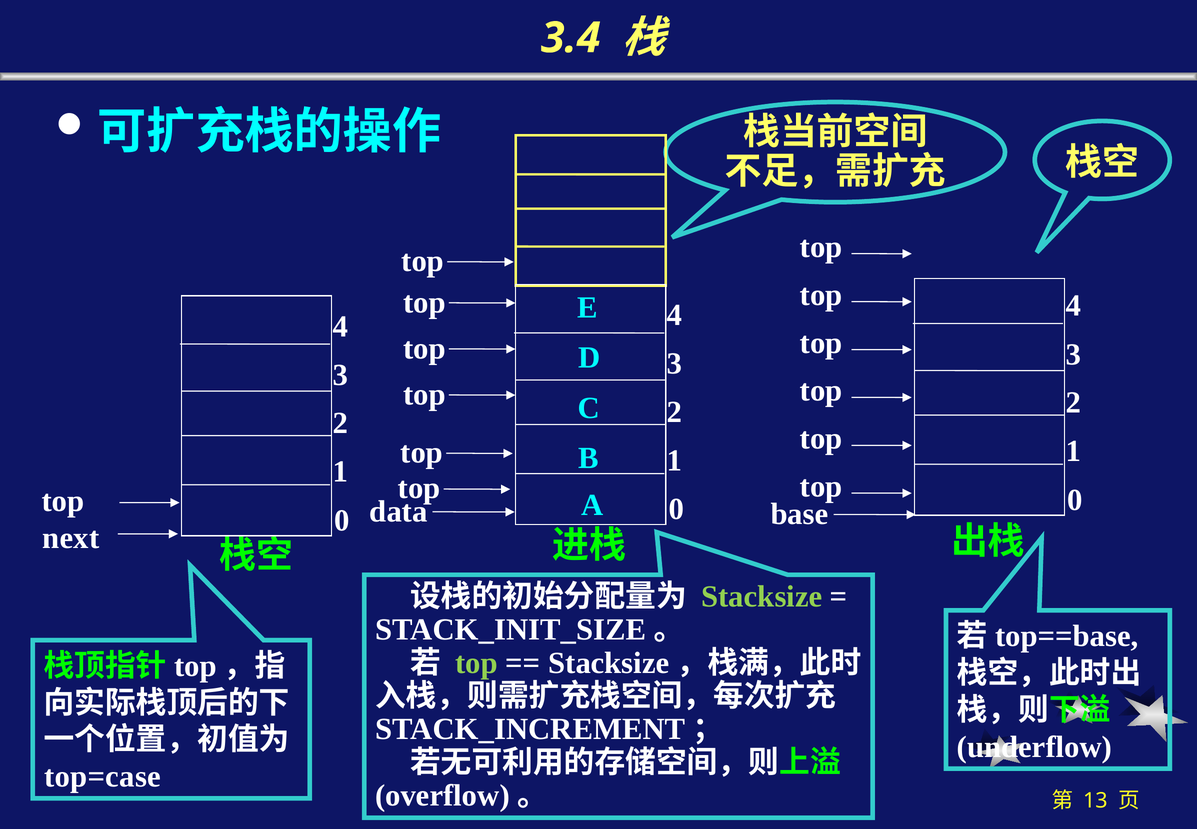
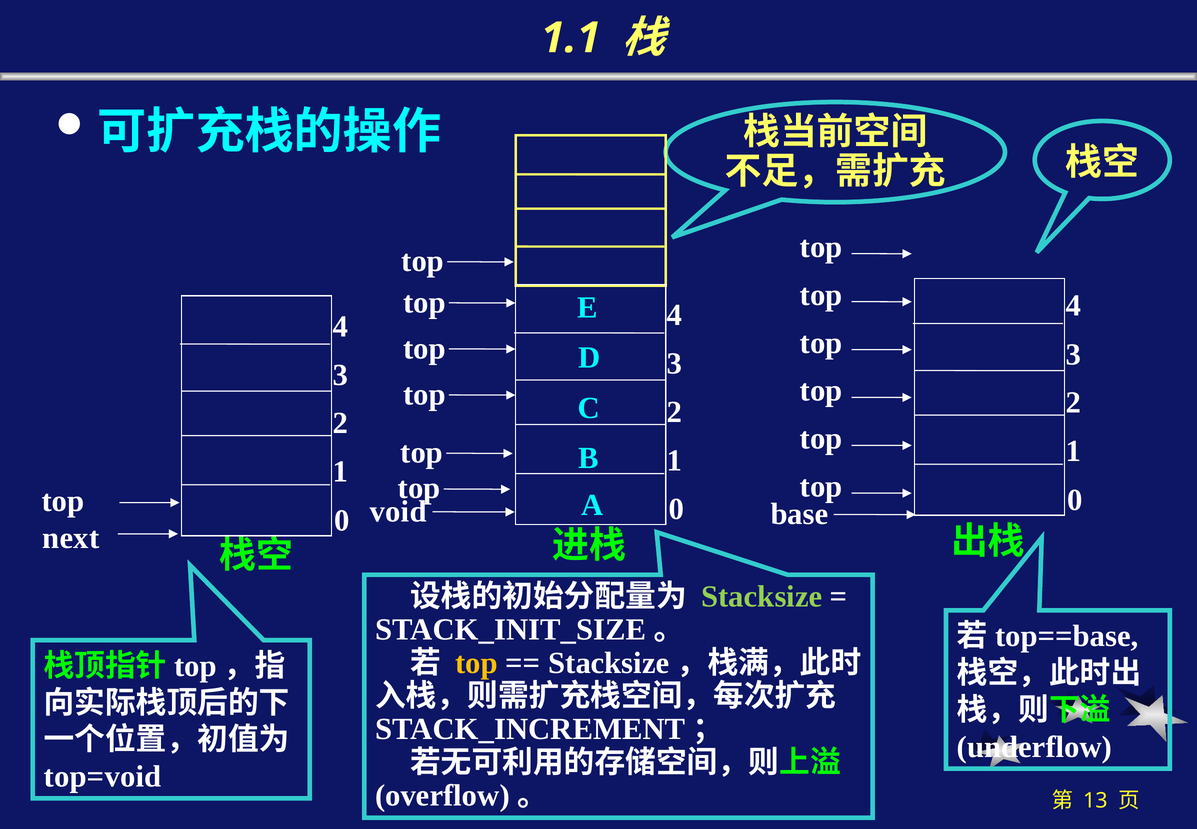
3.4: 3.4 -> 1.1 (571, 38)
data: data -> void (398, 511)
top colour: light green -> yellow (477, 663)
top=case: top=case -> top=void (103, 776)
